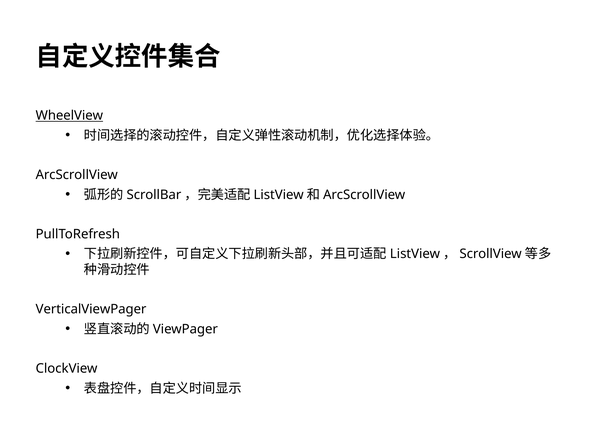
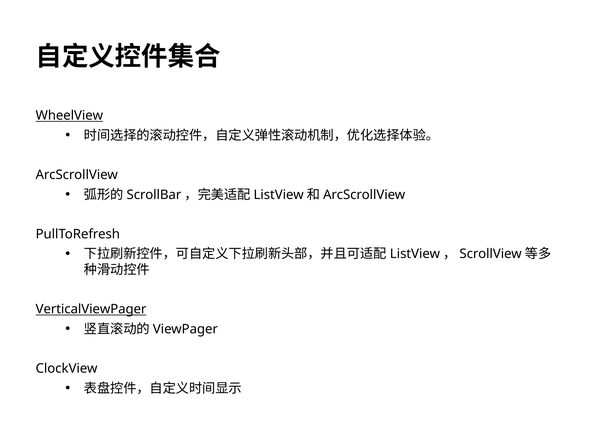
VerticalViewPager underline: none -> present (91, 310)
